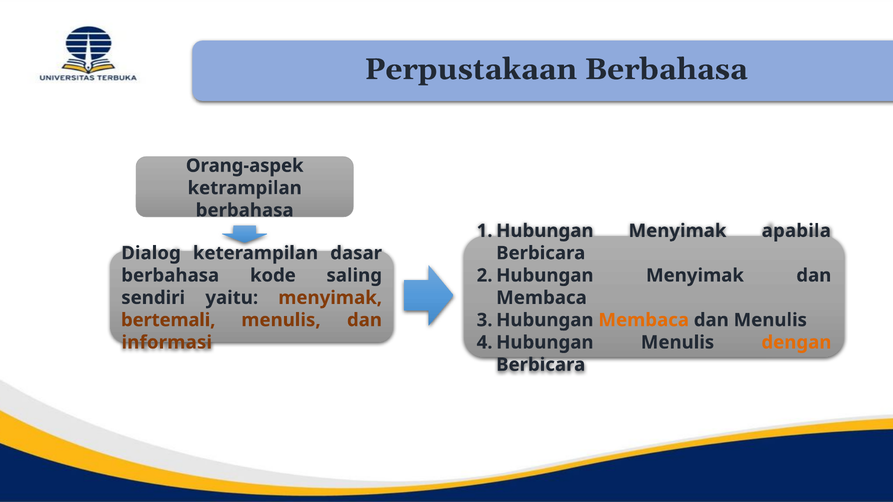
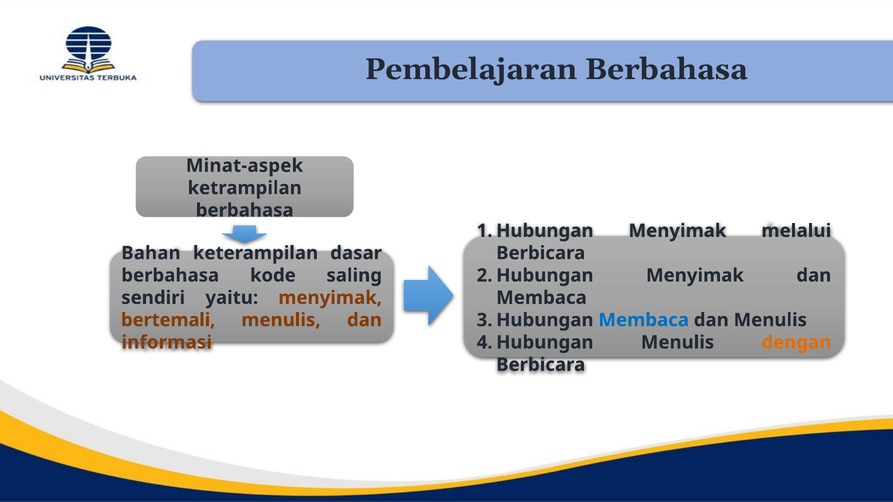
Perpustakaan: Perpustakaan -> Pembelajaran (471, 69)
Orang-aspek: Orang-aspek -> Minat-aspek (245, 166)
apabila: apabila -> melalui (796, 231)
Dialog: Dialog -> Bahan (151, 253)
Membaca colour: orange -> blue (644, 320)
